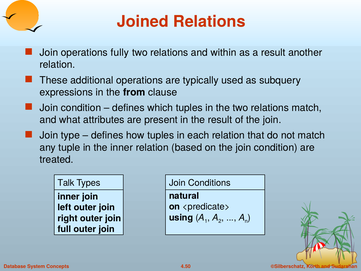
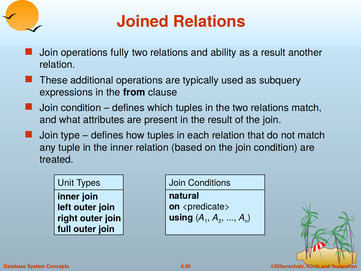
within: within -> ability (224, 53)
Talk: Talk -> Unit (66, 183)
